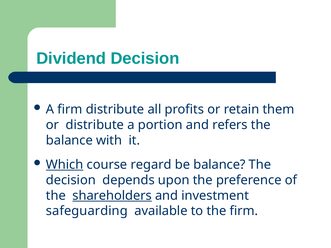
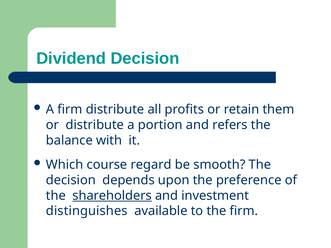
Which underline: present -> none (65, 165)
be balance: balance -> smooth (219, 165)
safeguarding: safeguarding -> distinguishes (87, 211)
